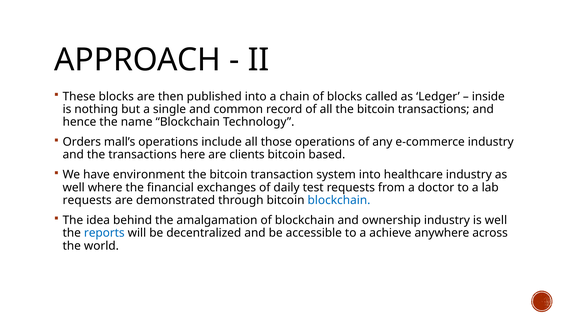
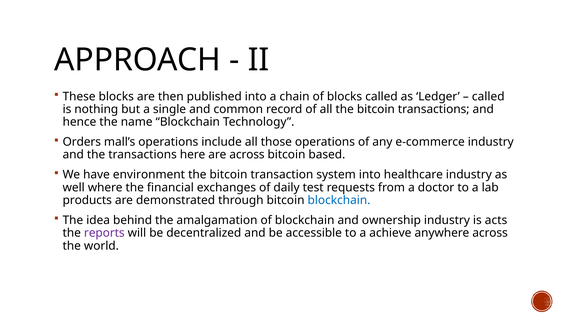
inside: inside -> called (488, 96)
are clients: clients -> across (247, 154)
requests: requests -> products (87, 200)
is well: well -> acts (496, 220)
reports colour: blue -> purple (104, 233)
